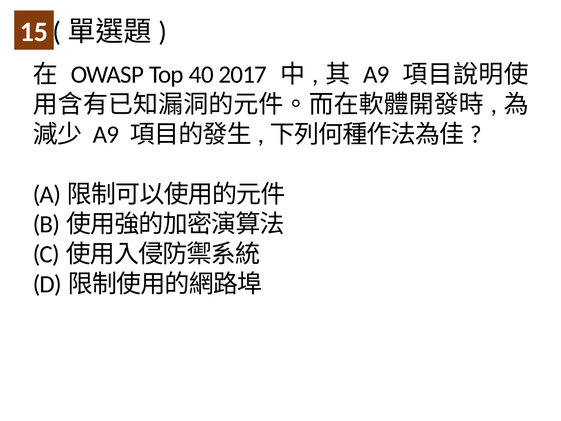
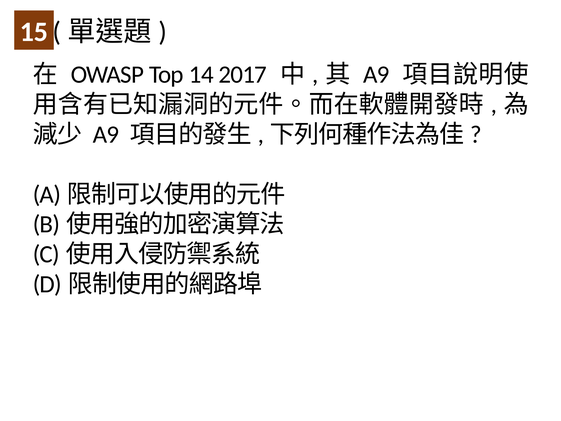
40: 40 -> 14 (201, 75)
